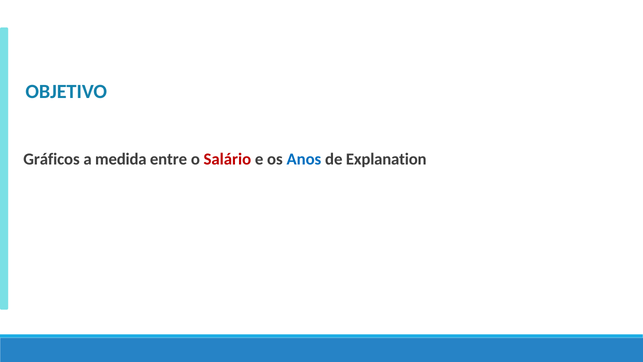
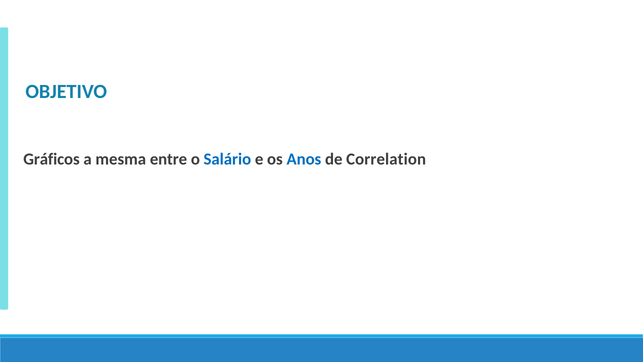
medida: medida -> mesma (121, 159)
Salário colour: red -> blue (227, 159)
Explanation: Explanation -> Correlation (386, 159)
